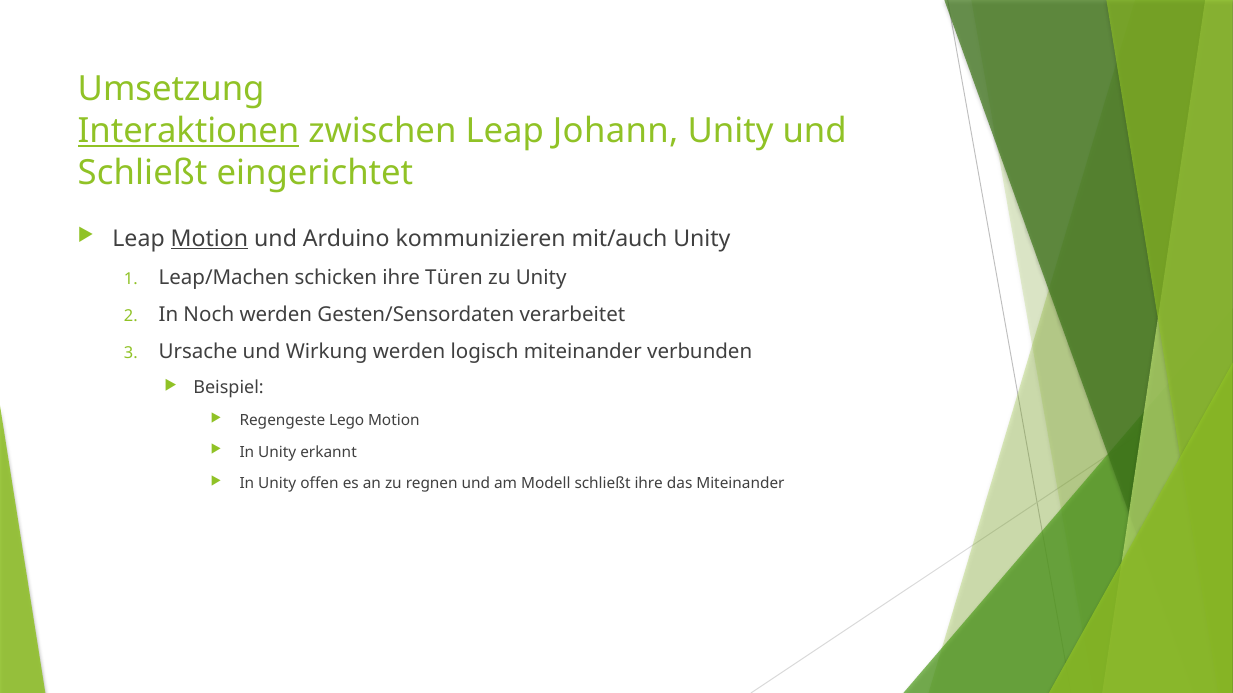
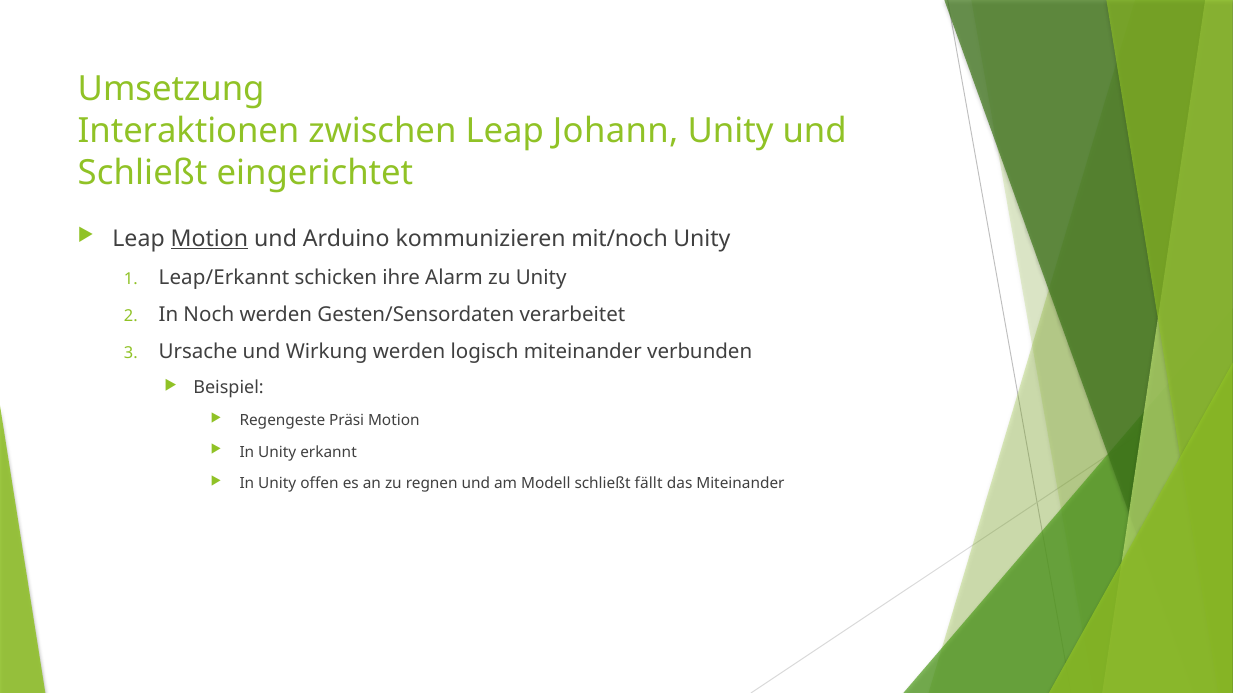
Interaktionen underline: present -> none (189, 131)
mit/auch: mit/auch -> mit/noch (620, 239)
Leap/Machen: Leap/Machen -> Leap/Erkannt (224, 277)
Türen: Türen -> Alarm (454, 277)
Lego: Lego -> Präsi (347, 421)
schließt ihre: ihre -> fällt (649, 484)
